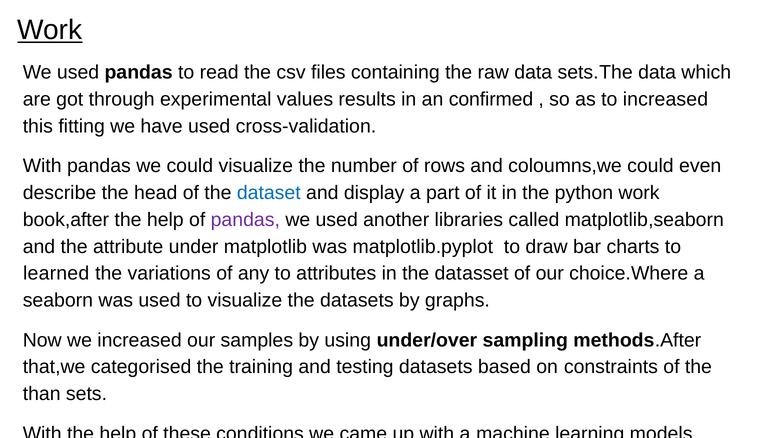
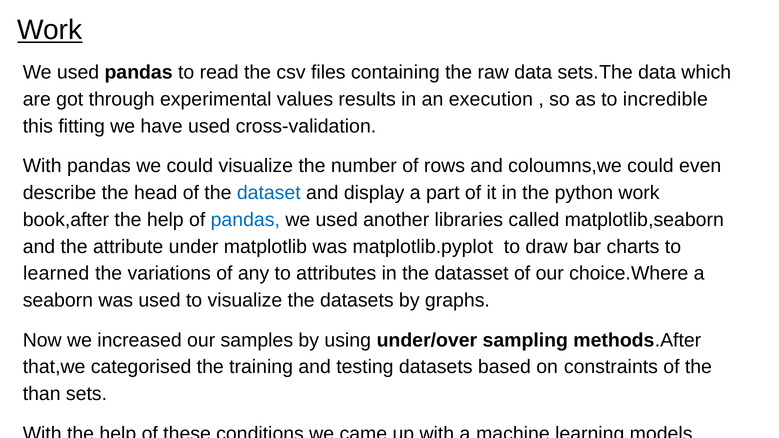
confirmed: confirmed -> execution (491, 99)
to increased: increased -> incredible (665, 99)
pandas colour: purple -> blue (245, 220)
